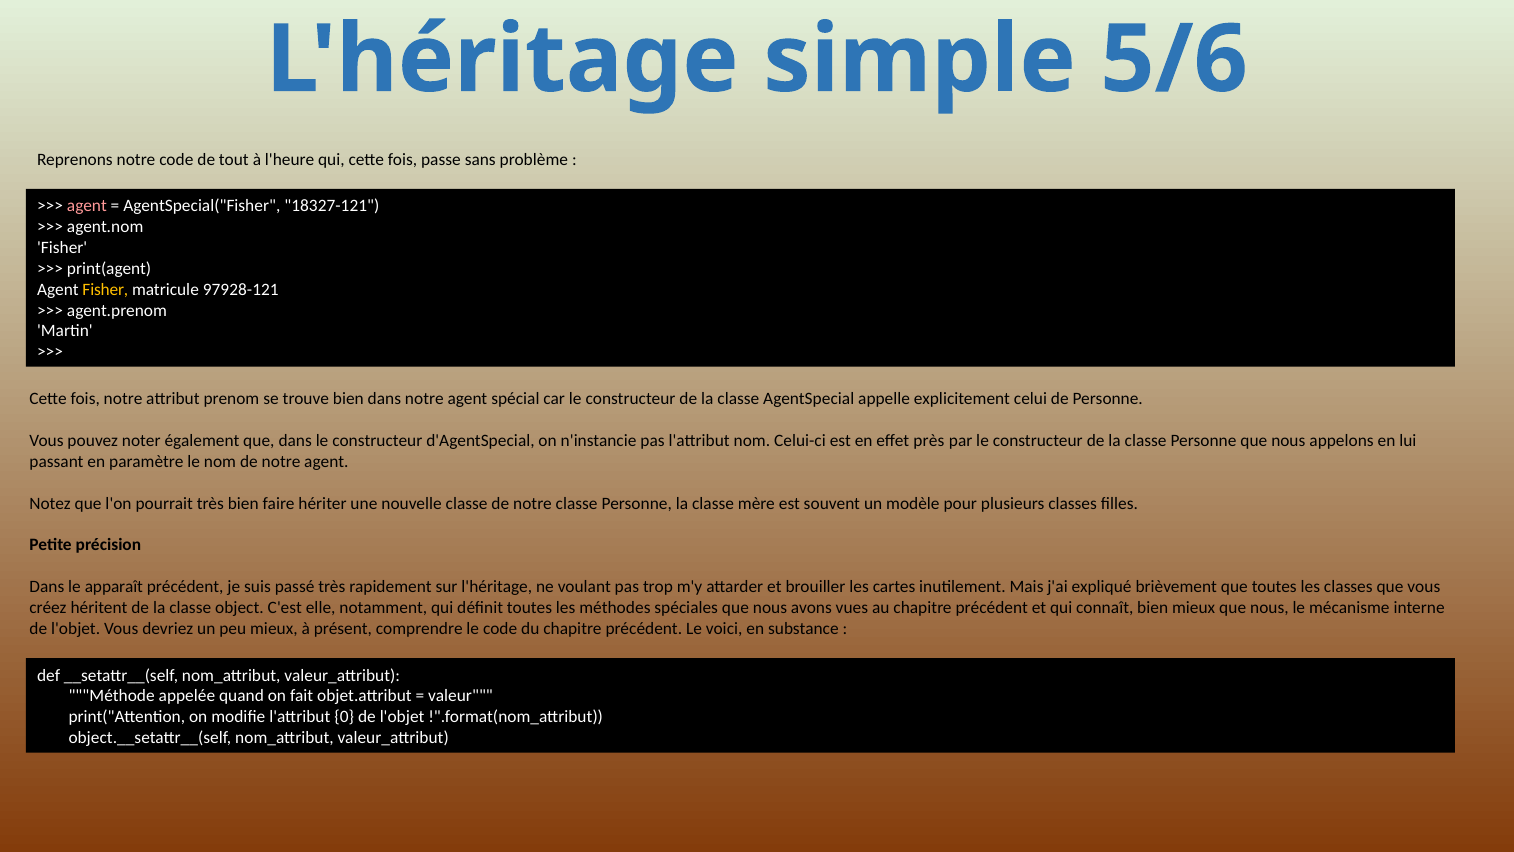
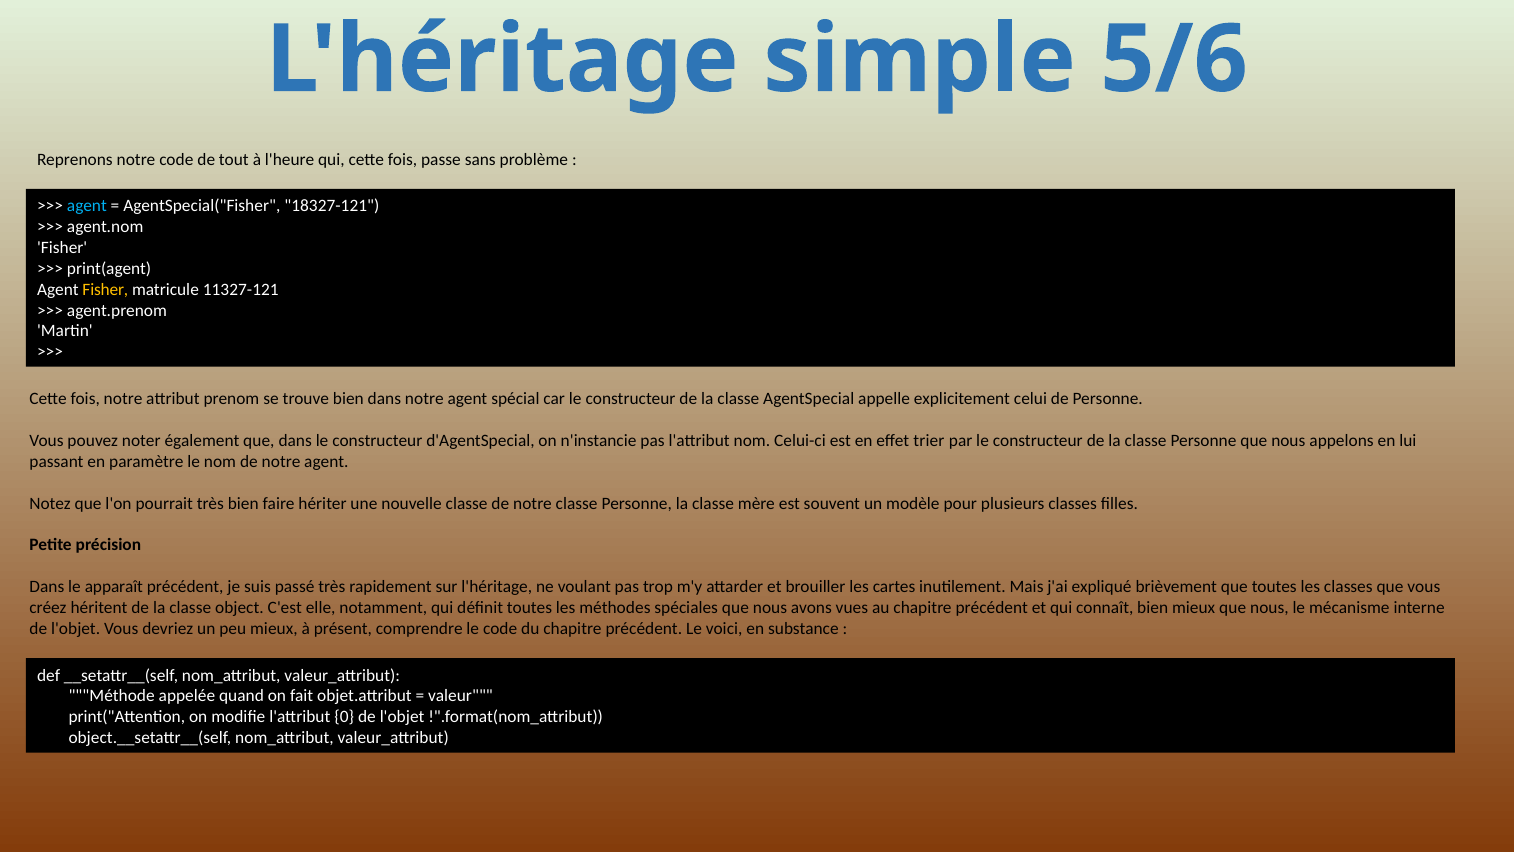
agent colour: pink -> light blue (87, 206)
97928-121: 97928-121 -> 11327-121 (241, 289)
près: près -> trier (929, 441)
